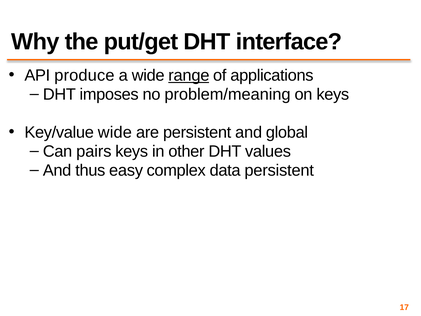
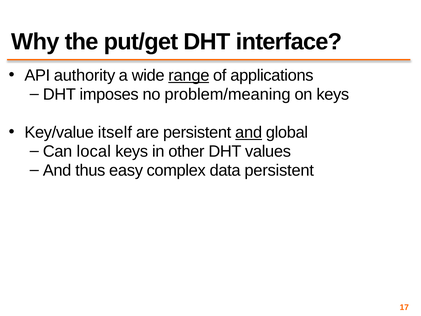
produce: produce -> authority (85, 75)
Key/value wide: wide -> itself (115, 132)
and underline: none -> present (249, 132)
pairs: pairs -> local (94, 151)
